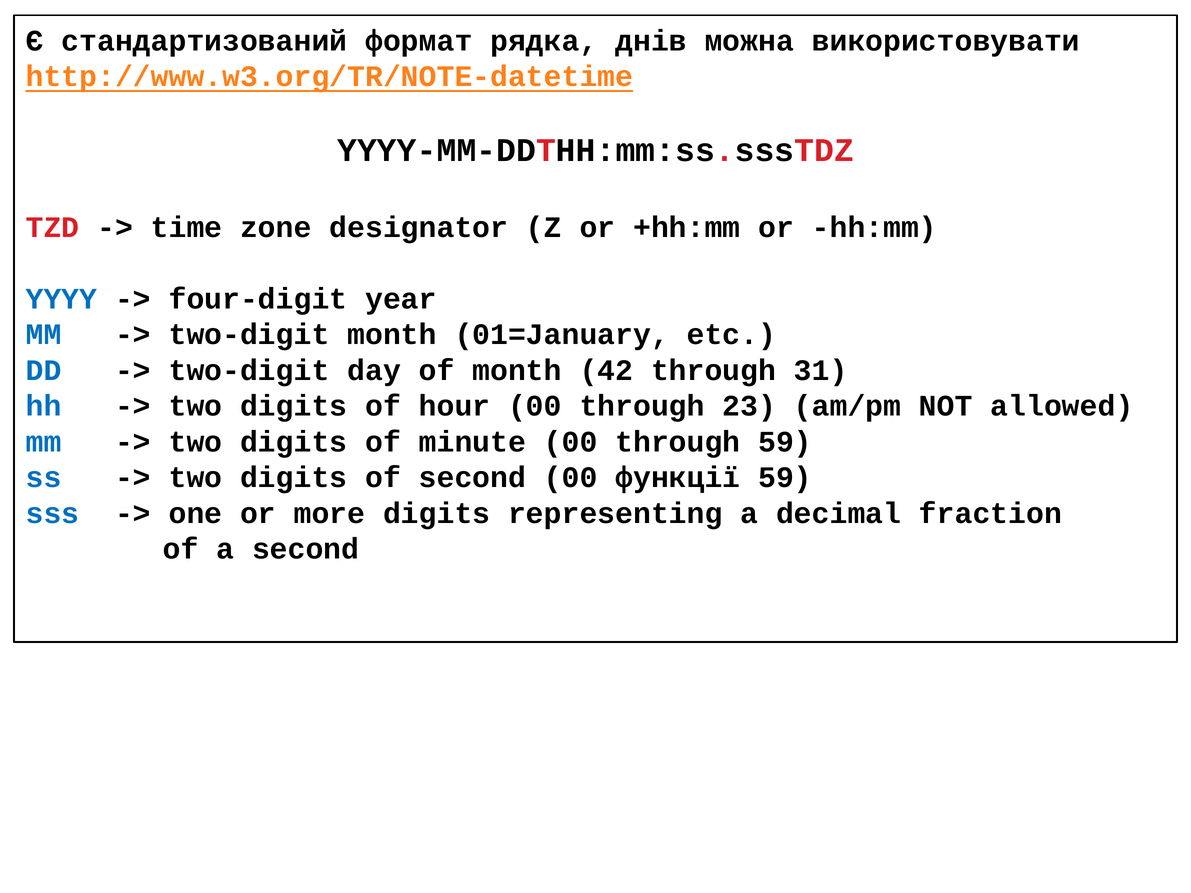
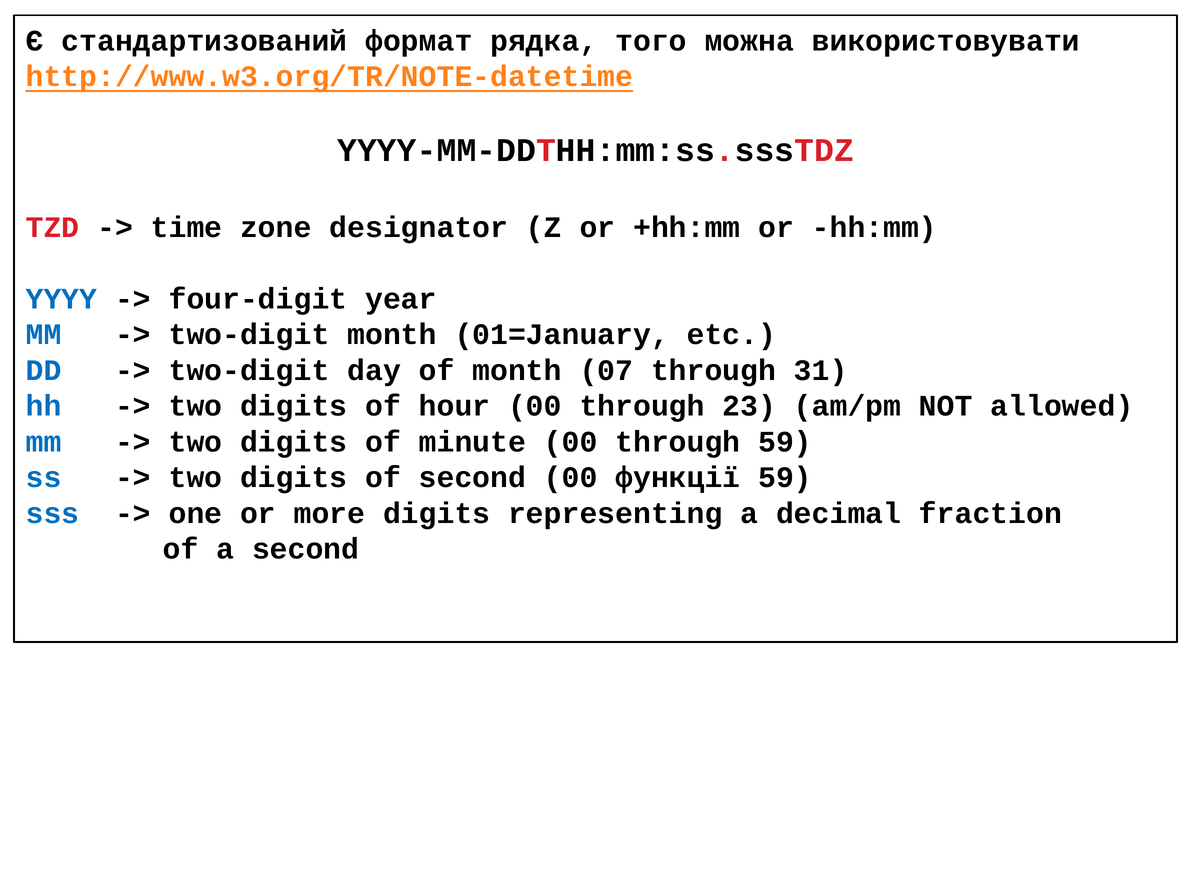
днів: днів -> того (651, 41)
42: 42 -> 07 (606, 370)
